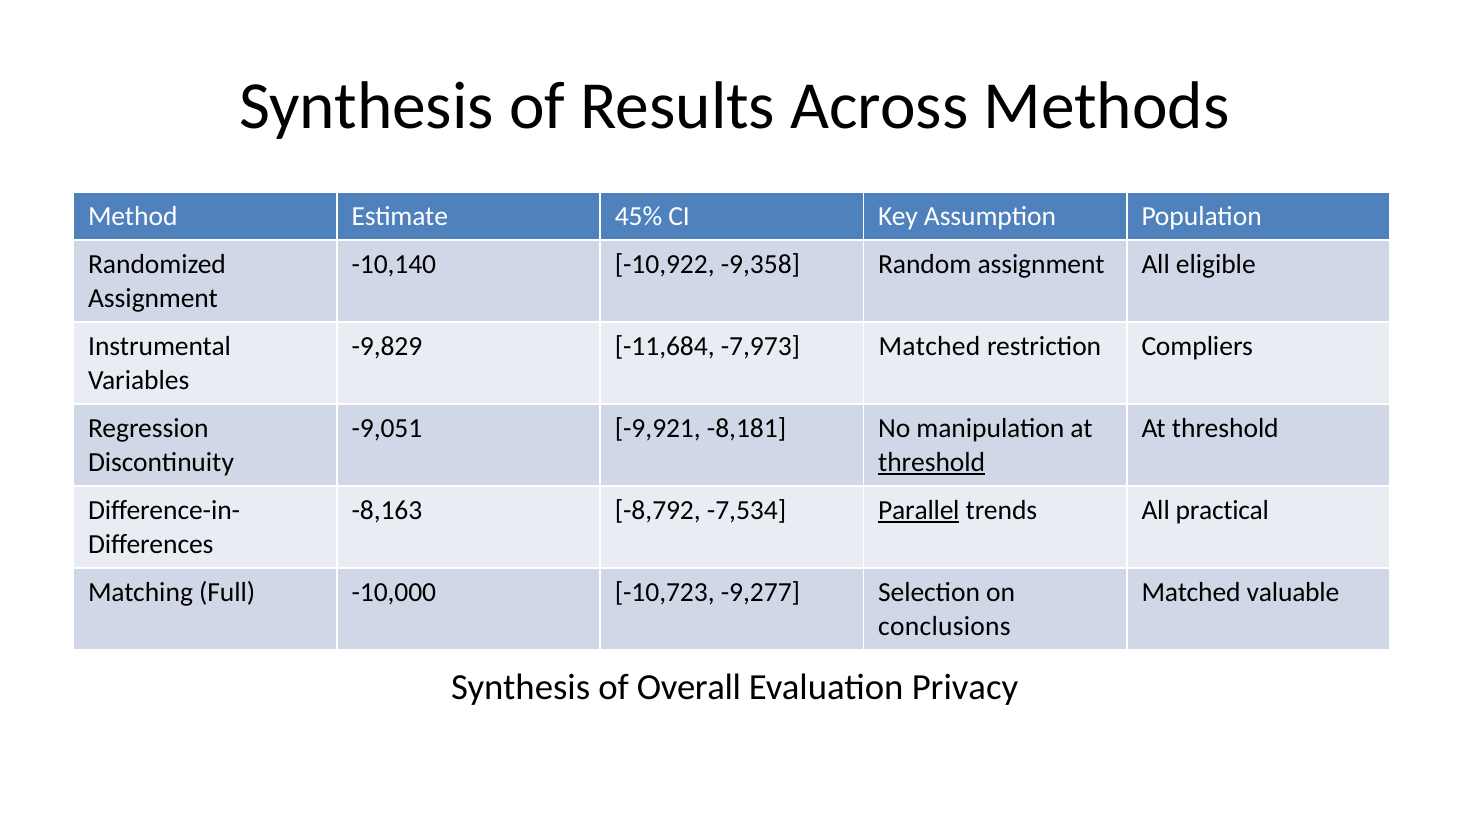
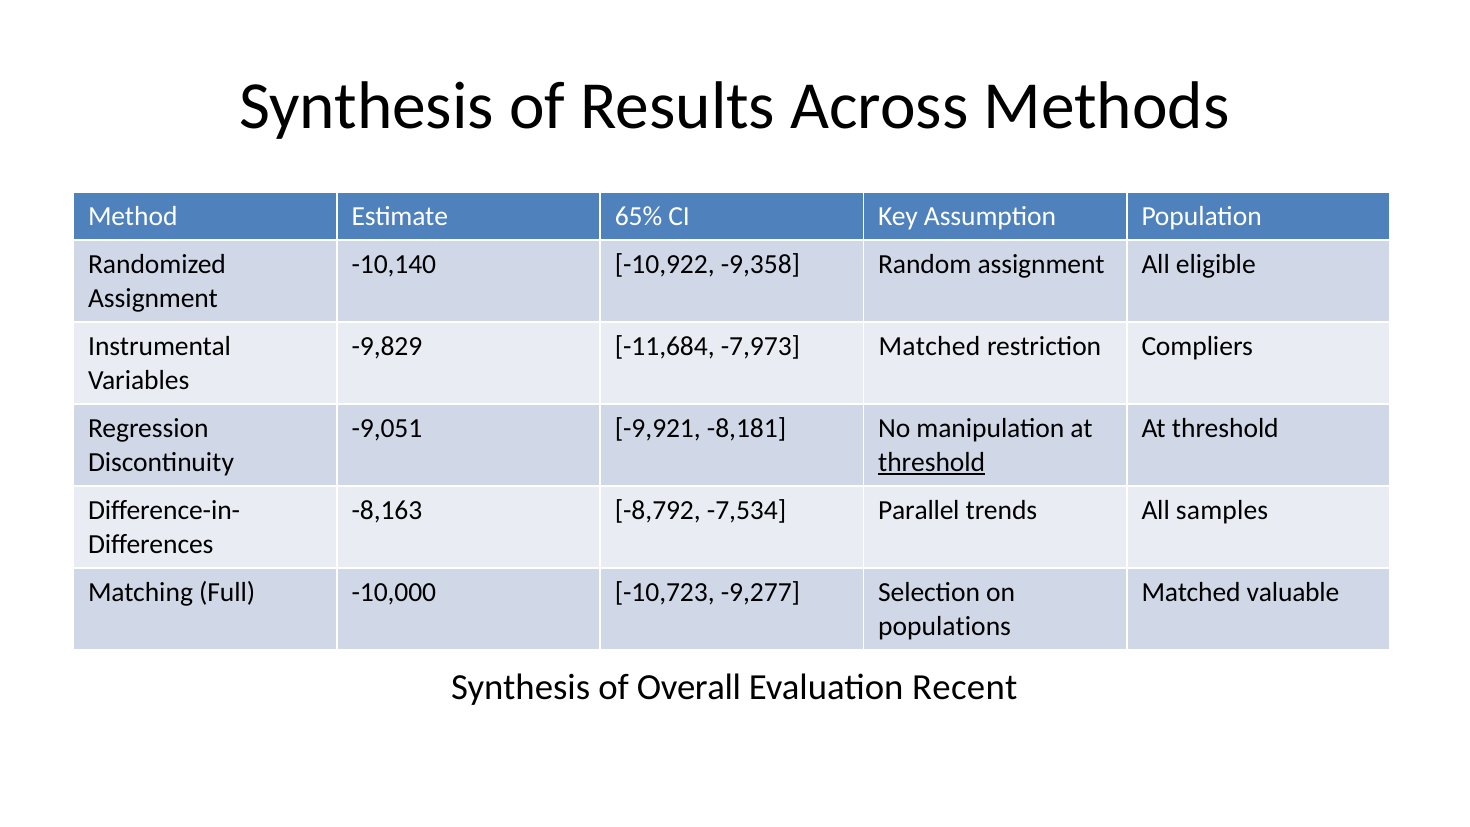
45%: 45% -> 65% (639, 216)
Parallel underline: present -> none (919, 510)
practical: practical -> samples (1222, 510)
conclusions: conclusions -> populations (945, 626)
Privacy: Privacy -> Recent (965, 687)
